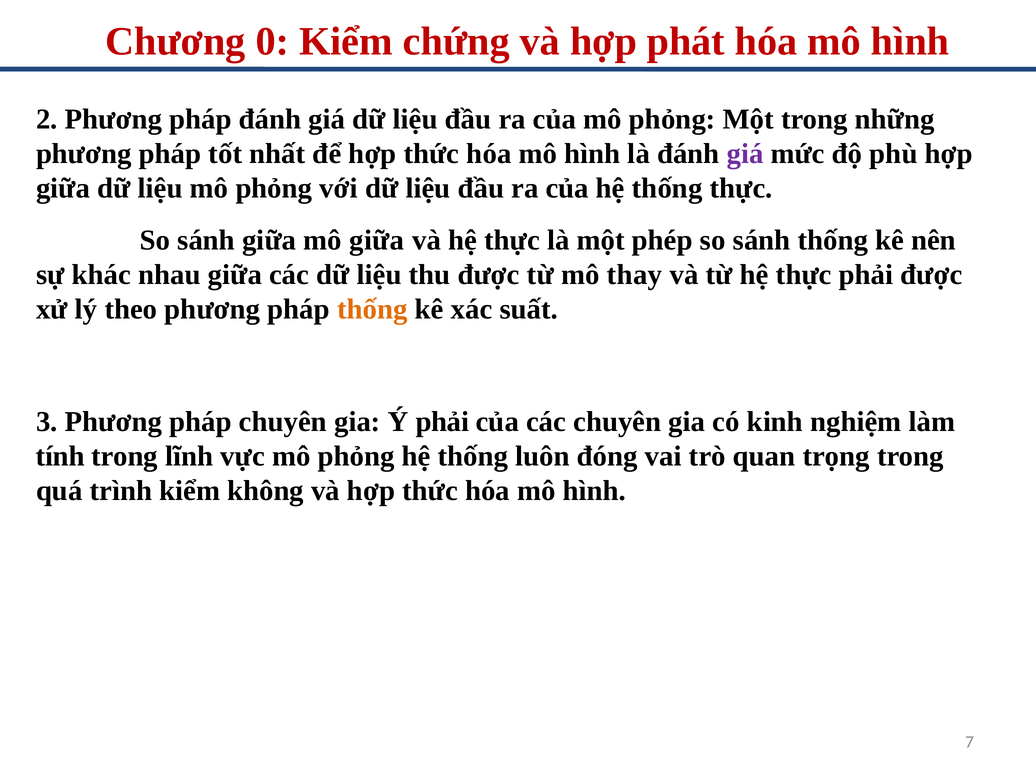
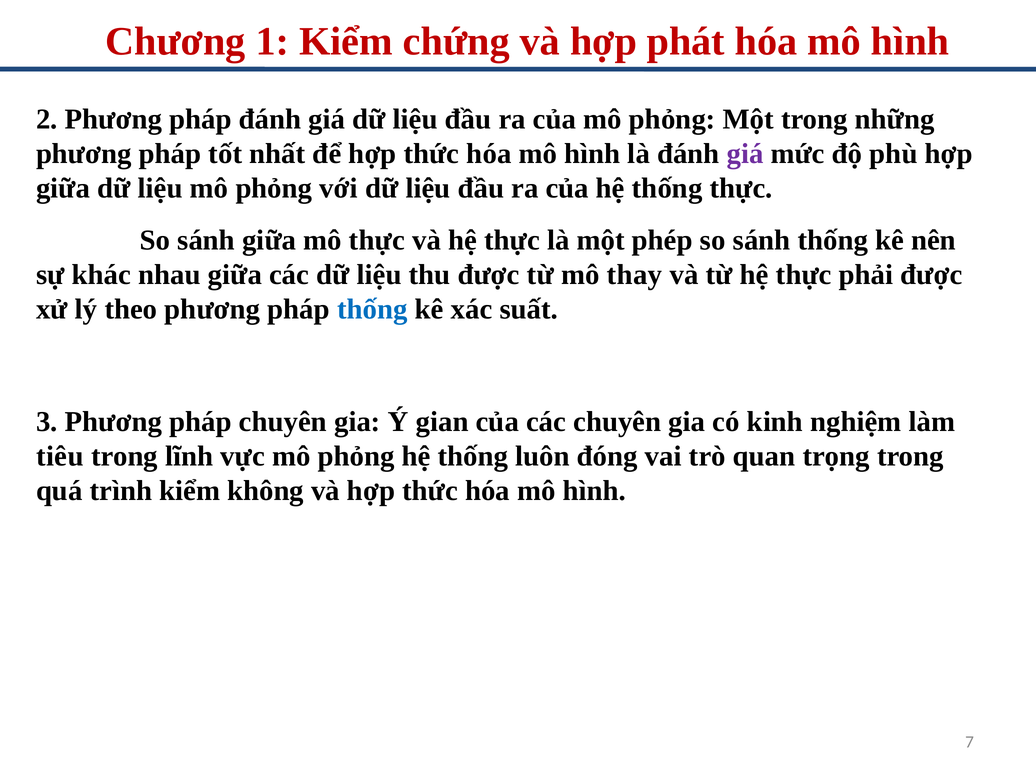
0: 0 -> 1 (272, 42)
mô giữa: giữa -> thực (377, 240)
thống colour: orange -> blue (372, 309)
Ý phải: phải -> gian (442, 422)
tính: tính -> tiêu (60, 456)
